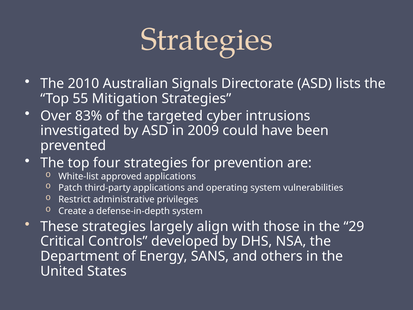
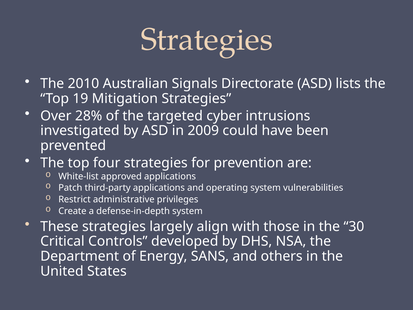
55: 55 -> 19 (80, 98)
83%: 83% -> 28% (89, 116)
29: 29 -> 30 (354, 226)
